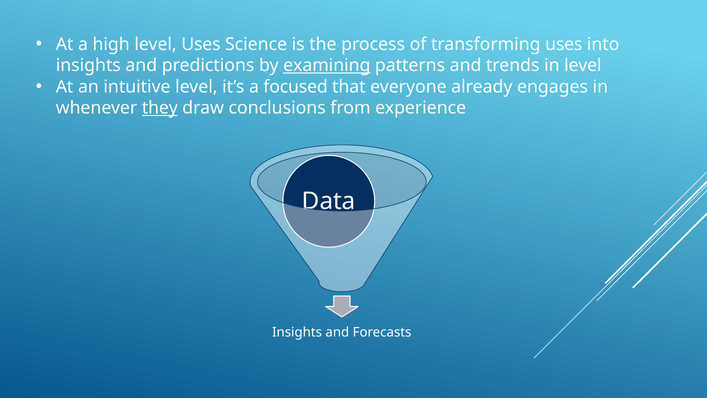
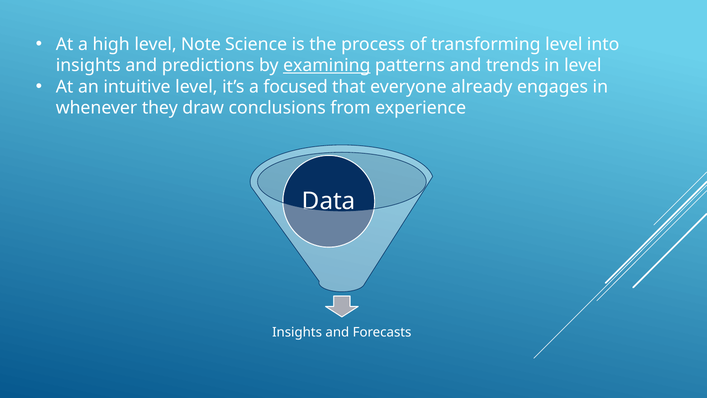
level Uses: Uses -> Note (201, 44)
transforming uses: uses -> level (564, 44)
they underline: present -> none (160, 108)
